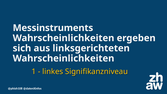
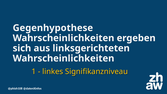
Messinstruments: Messinstruments -> Gegenhypothese (53, 28)
